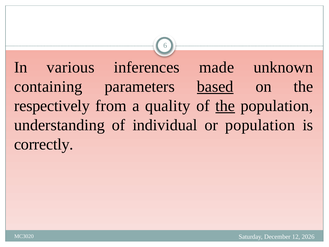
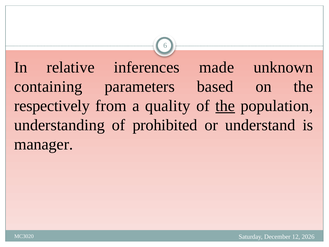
various: various -> relative (71, 67)
based underline: present -> none (215, 87)
individual: individual -> prohibited (165, 125)
or population: population -> understand (260, 125)
correctly: correctly -> manager (44, 144)
